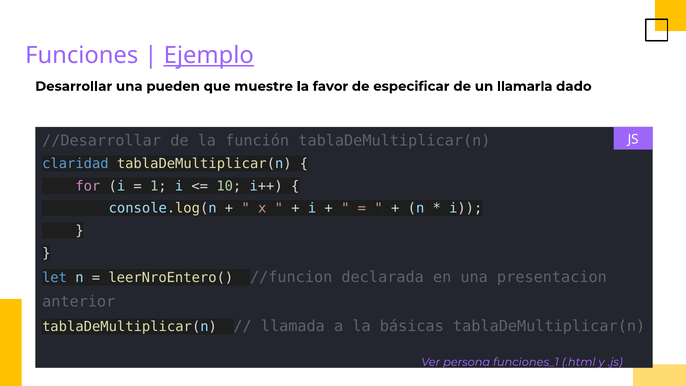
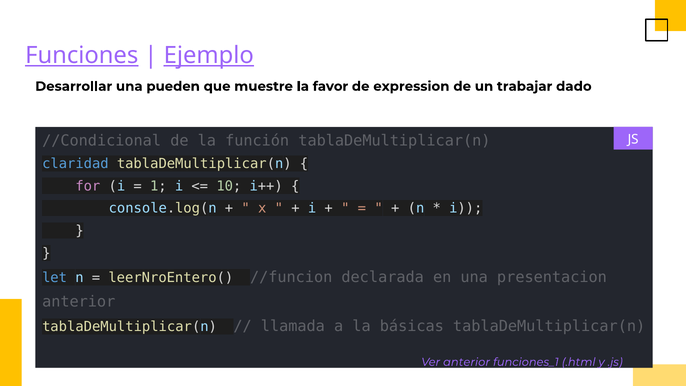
Funciones underline: none -> present (82, 55)
especificar: especificar -> expression (411, 86)
llamarla: llamarla -> trabajar (525, 86)
//Desarrollar: //Desarrollar -> //Condicional (102, 140)
Ver persona: persona -> anterior (467, 362)
